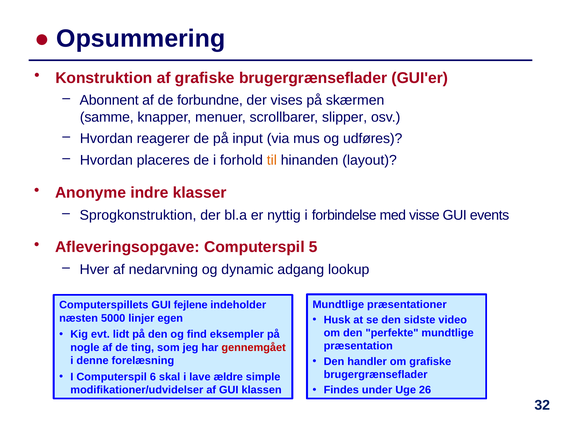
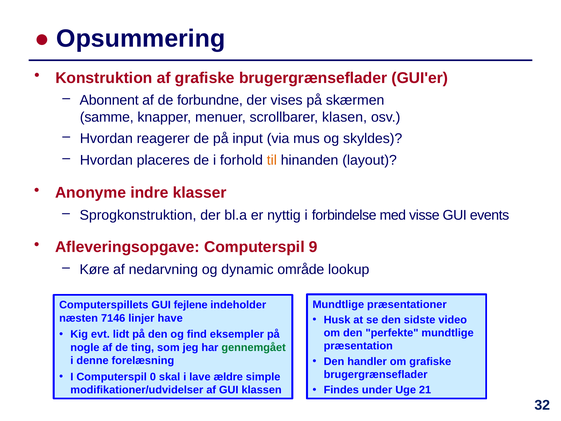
slipper: slipper -> klasen (345, 117)
udføres: udføres -> skyldes (373, 139)
5: 5 -> 9 (313, 247)
Hver: Hver -> Køre (94, 269)
adgang: adgang -> område (301, 269)
5000: 5000 -> 7146 (113, 318)
egen: egen -> have (170, 318)
gennemgået colour: red -> green (254, 347)
6: 6 -> 0 (153, 377)
26: 26 -> 21 (425, 390)
